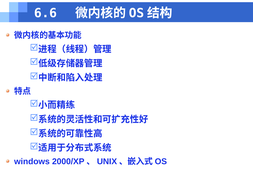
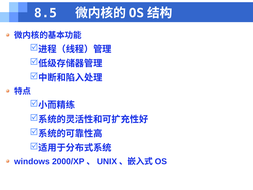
6.6: 6.6 -> 8.5 (46, 13)
